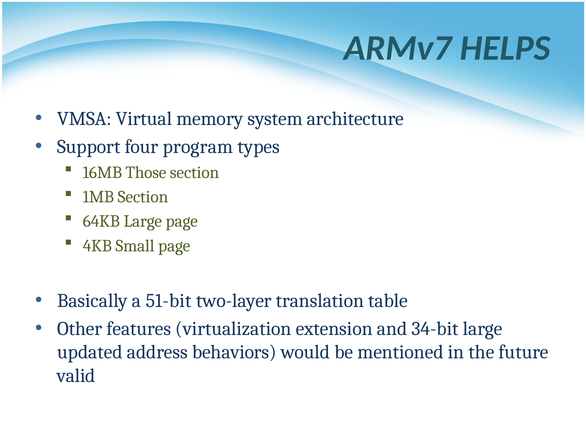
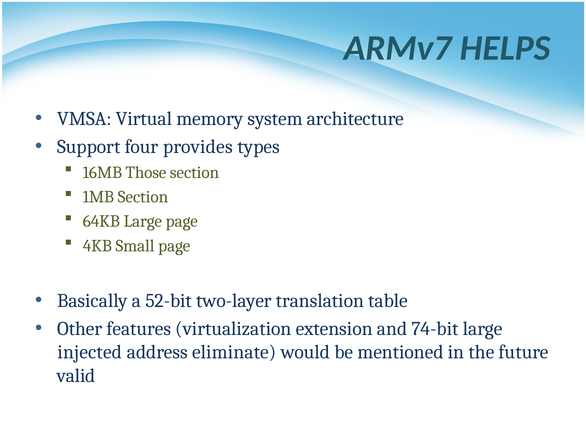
program: program -> provides (198, 147)
51-bit: 51-bit -> 52-bit (169, 300)
34-bit: 34-bit -> 74-bit (435, 328)
updated: updated -> injected (90, 352)
behaviors: behaviors -> eliminate (234, 352)
